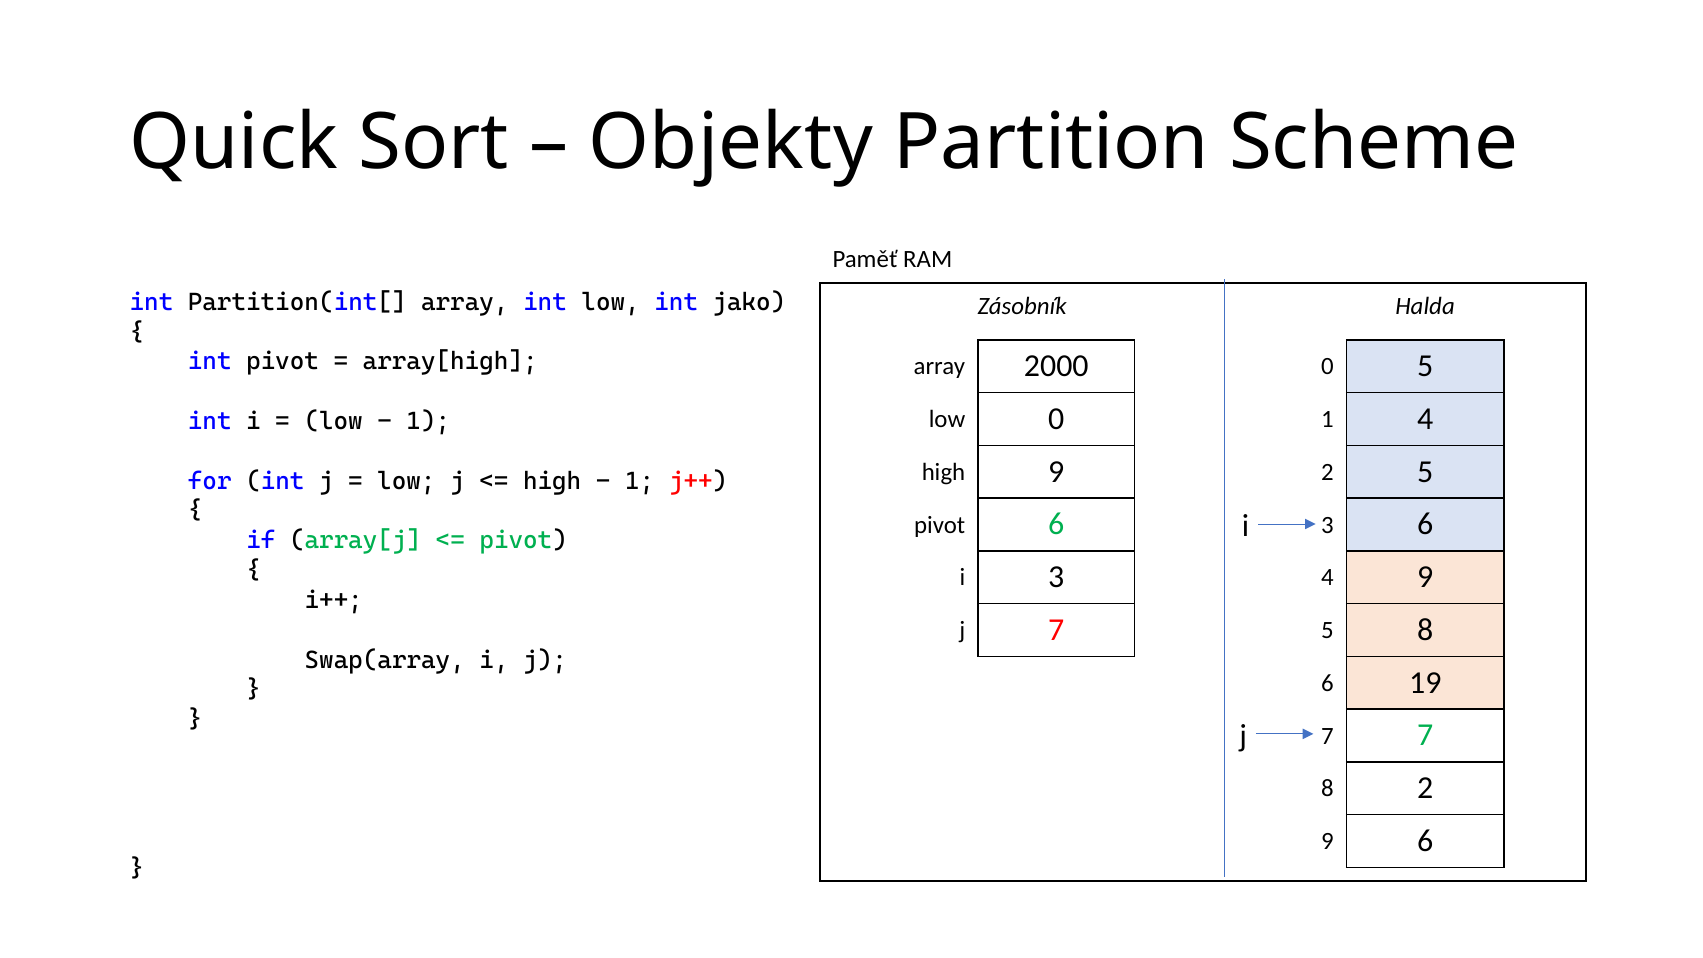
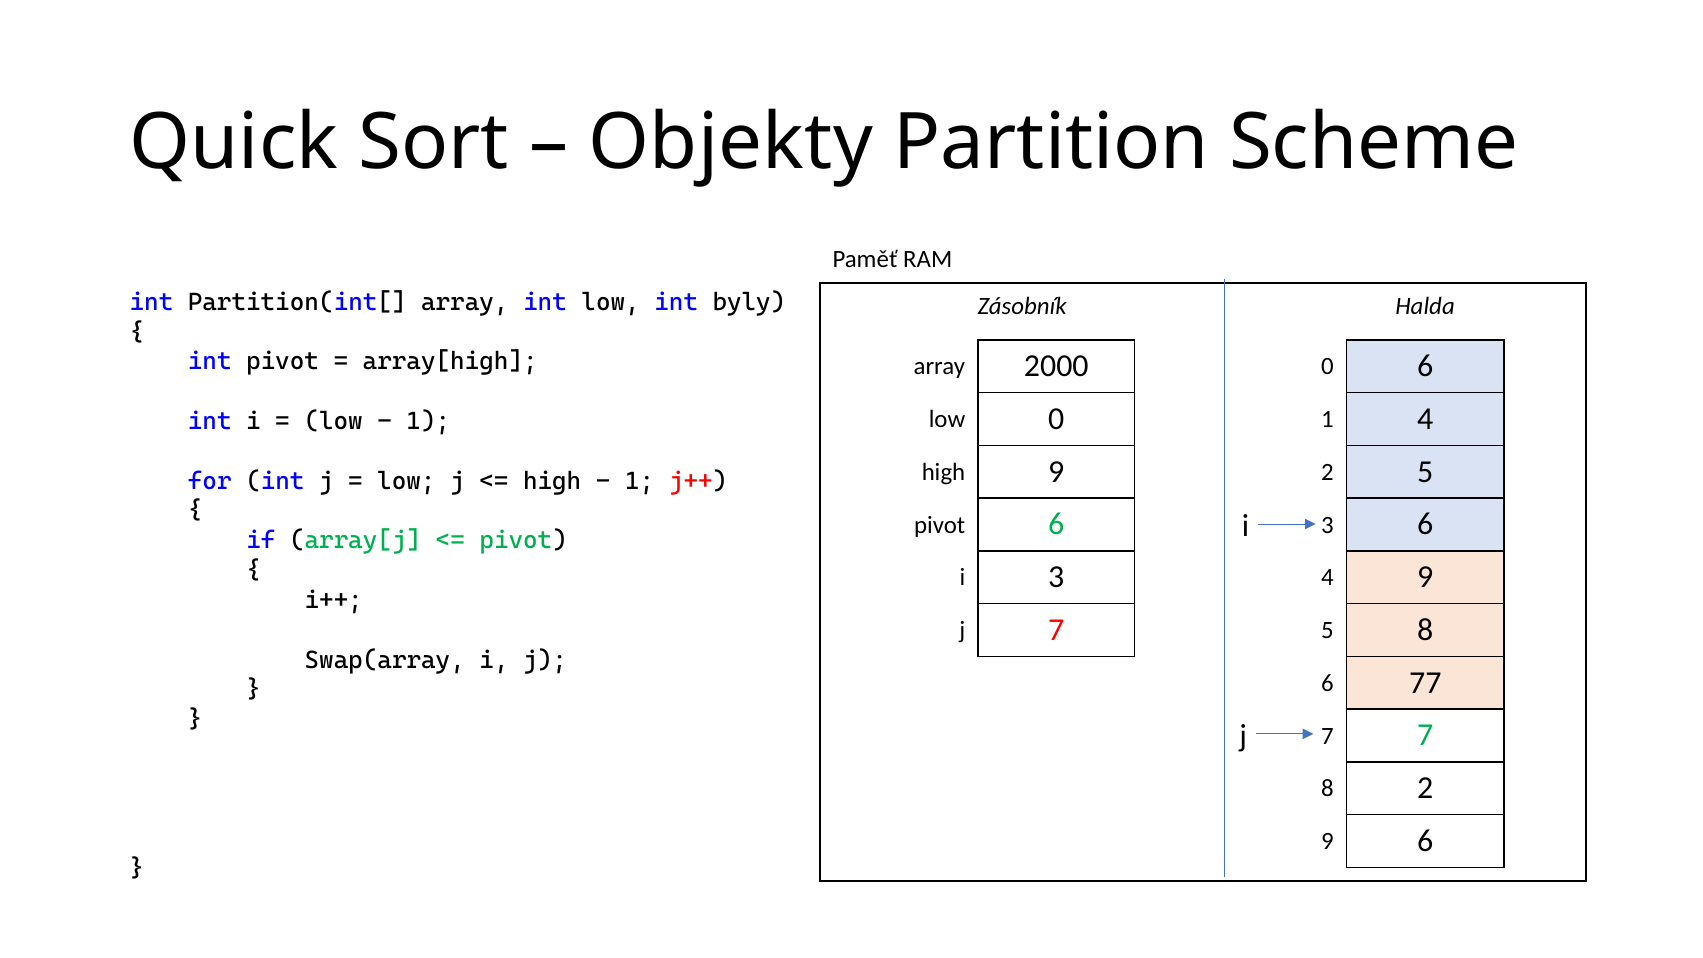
jako: jako -> byly (749, 302)
0 5: 5 -> 6 (1425, 366)
19: 19 -> 77 (1425, 683)
